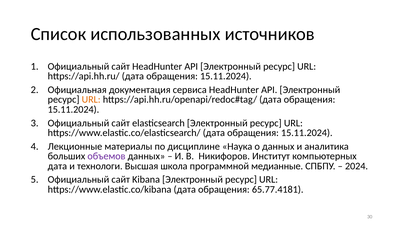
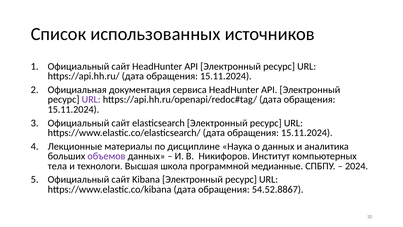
URL colour: orange -> purple (91, 100)
дата: дата -> тела (57, 166)
65.77.4181: 65.77.4181 -> 54.52.8867 (278, 189)
